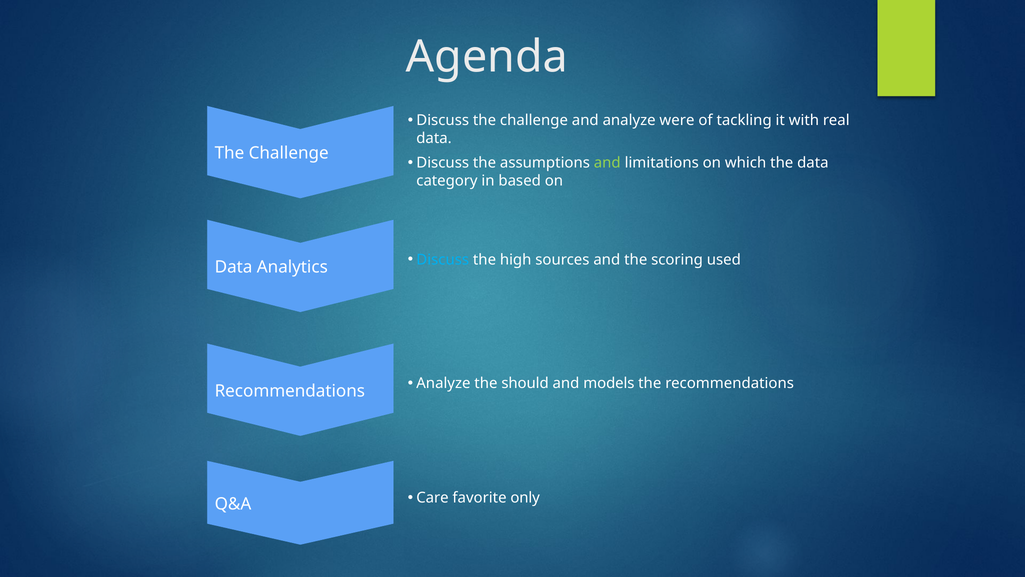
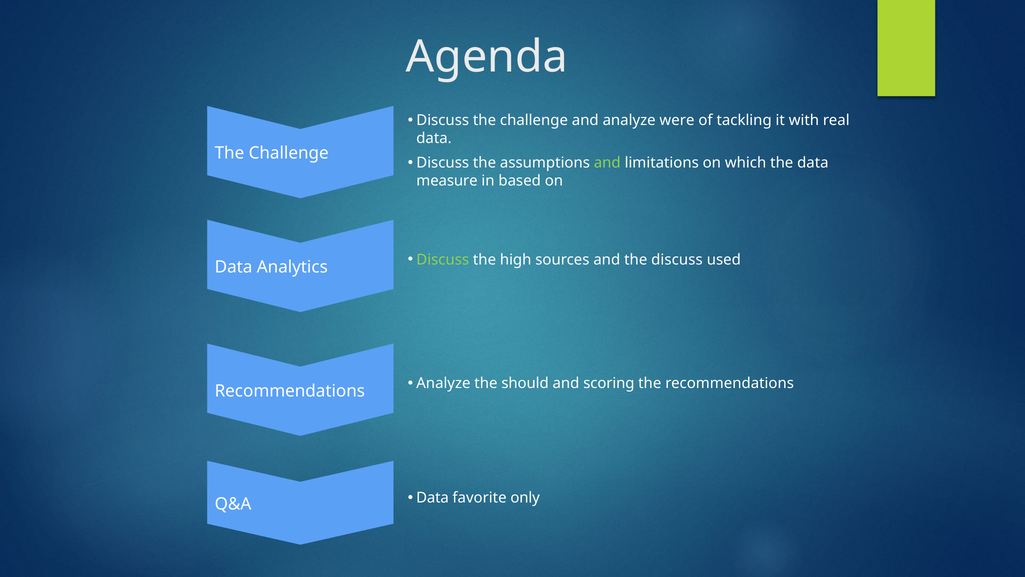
category: category -> measure (447, 181)
Discuss colour: light blue -> light green (443, 260)
the scoring: scoring -> discuss (677, 260)
models: models -> scoring (609, 383)
Care: Care -> Data (433, 498)
